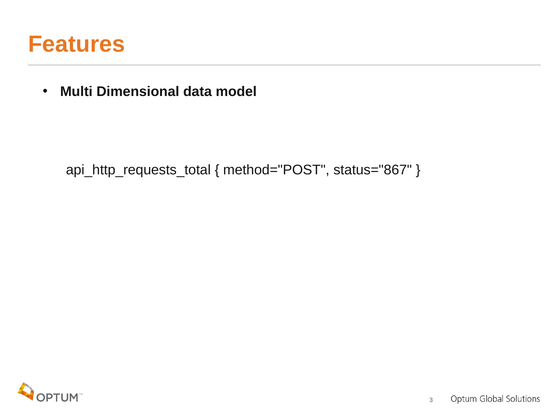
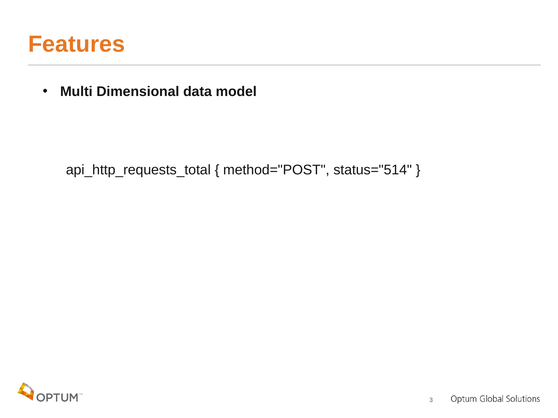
status="867: status="867 -> status="514 (373, 170)
